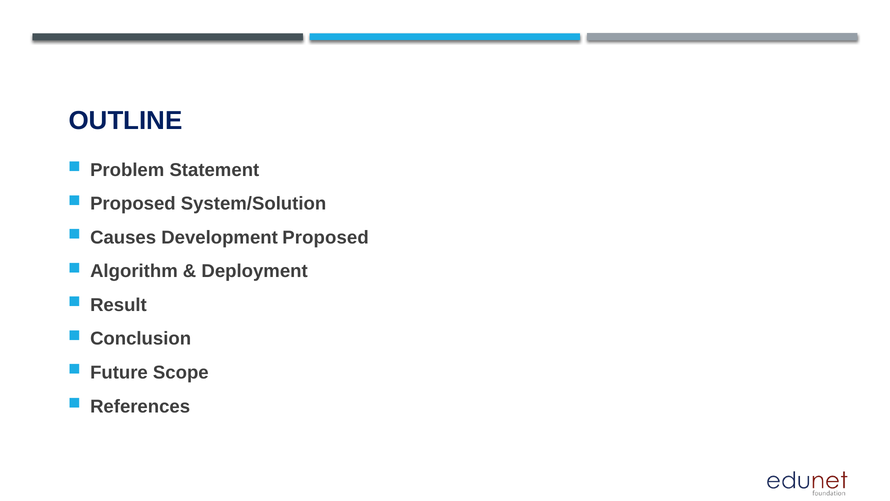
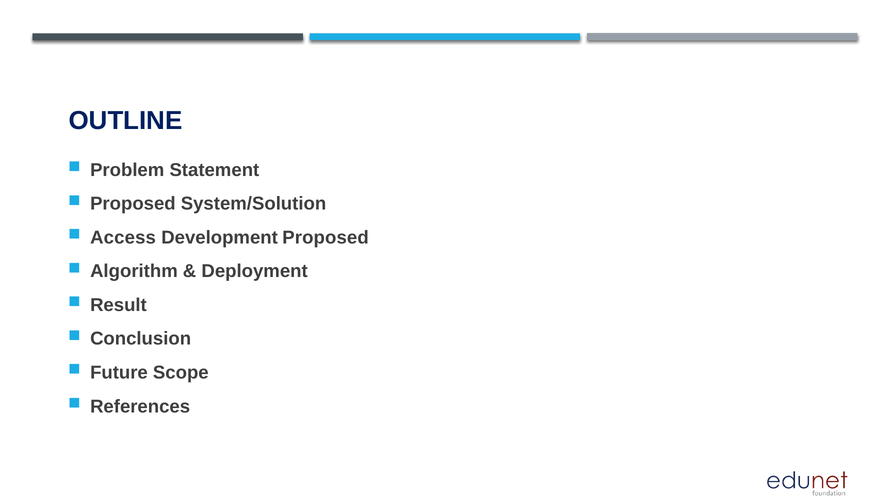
Causes: Causes -> Access (123, 237)
